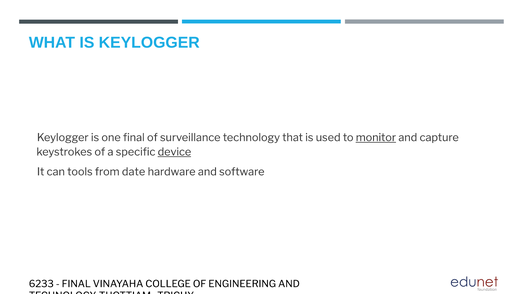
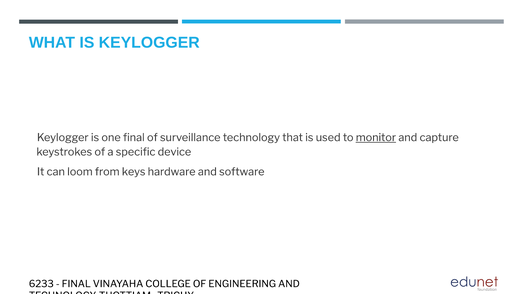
device underline: present -> none (174, 152)
tools: tools -> loom (80, 172)
date: date -> keys (134, 172)
